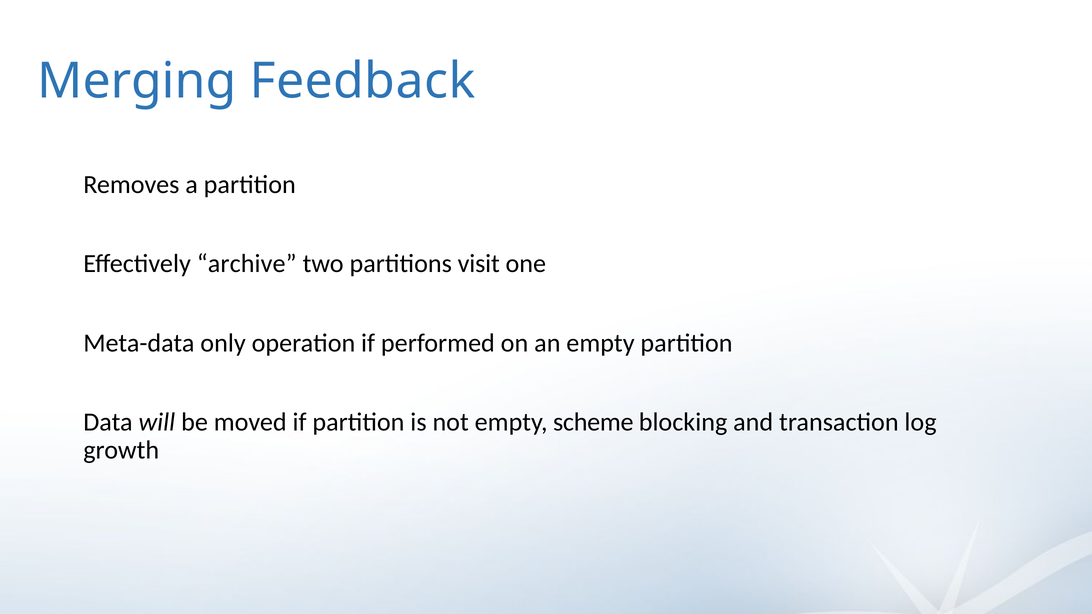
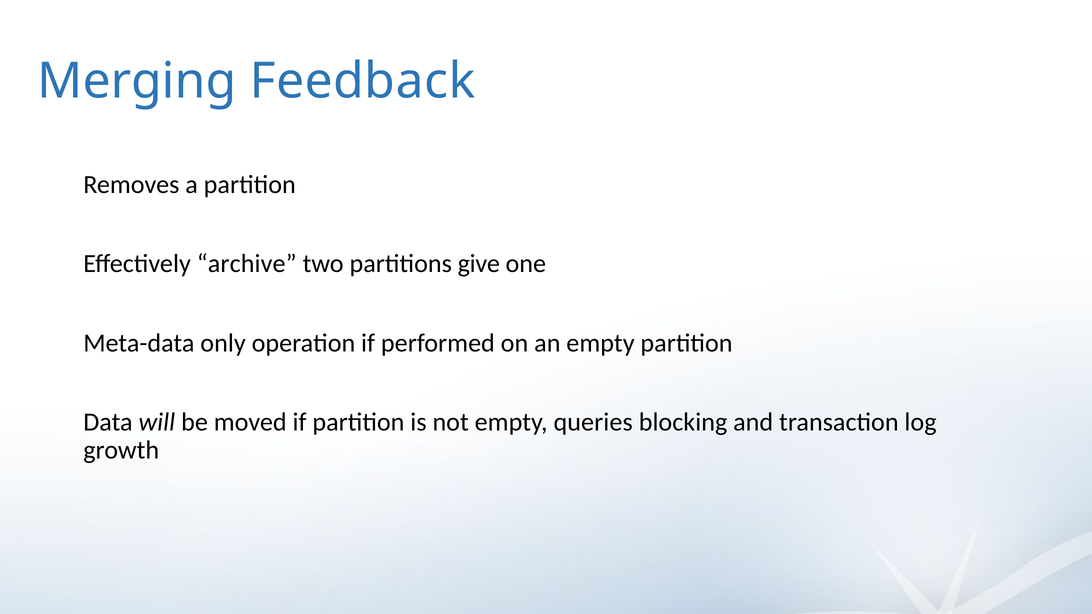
visit: visit -> give (479, 264)
scheme: scheme -> queries (593, 422)
